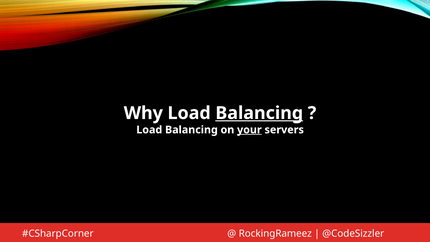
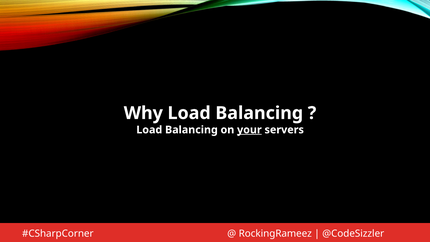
Balancing underline: present -> none (259, 113)
